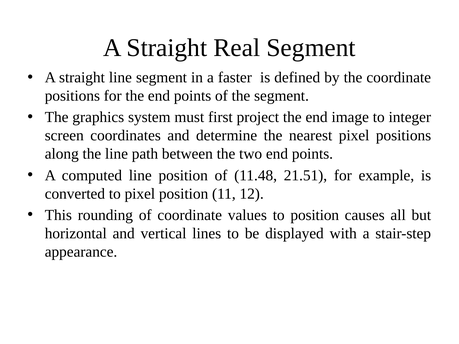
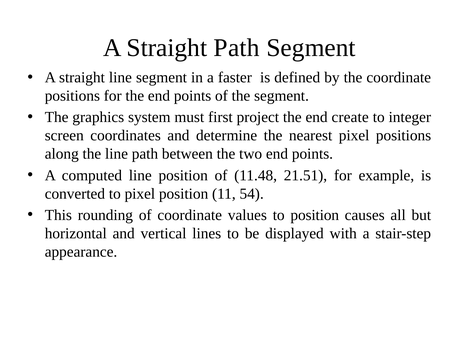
Straight Real: Real -> Path (237, 48)
image: image -> create (350, 117)
12: 12 -> 54 (252, 194)
